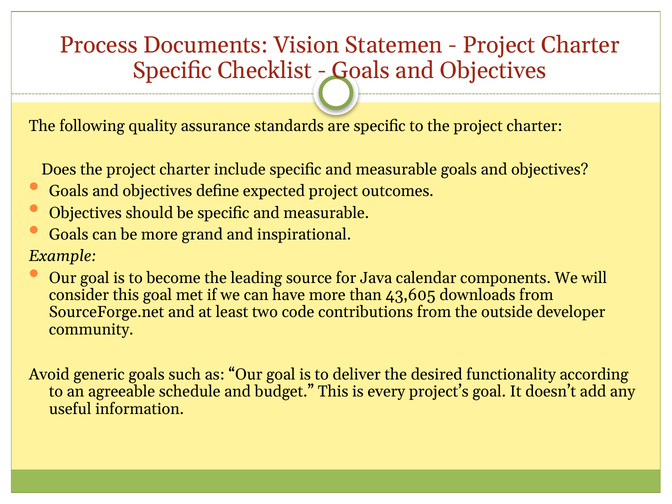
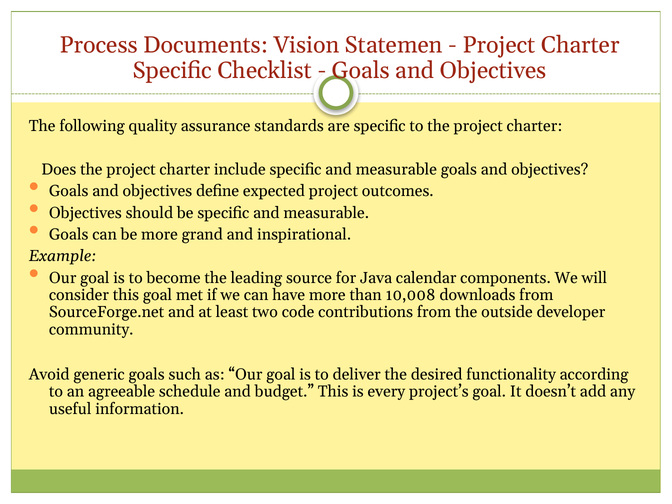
43,605: 43,605 -> 10,008 (411, 295)
